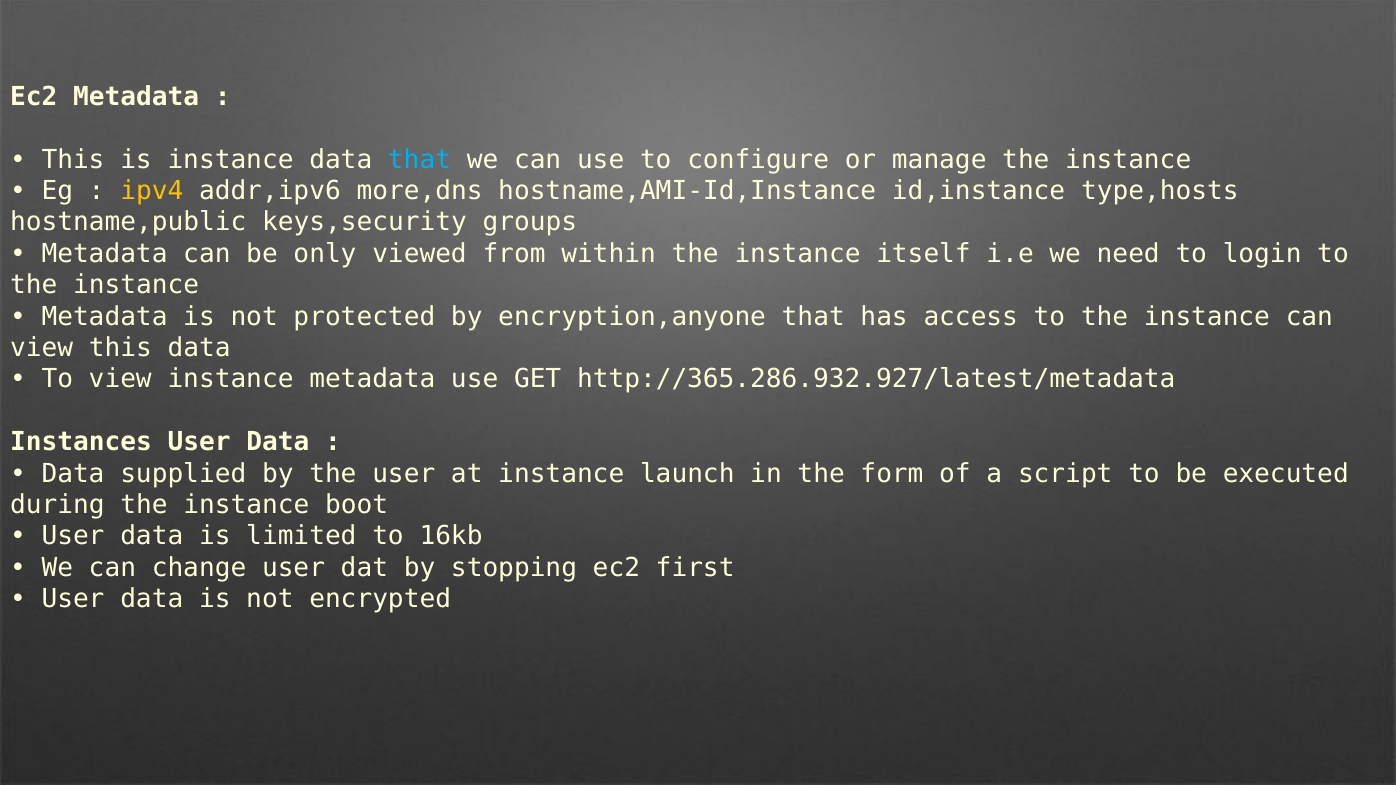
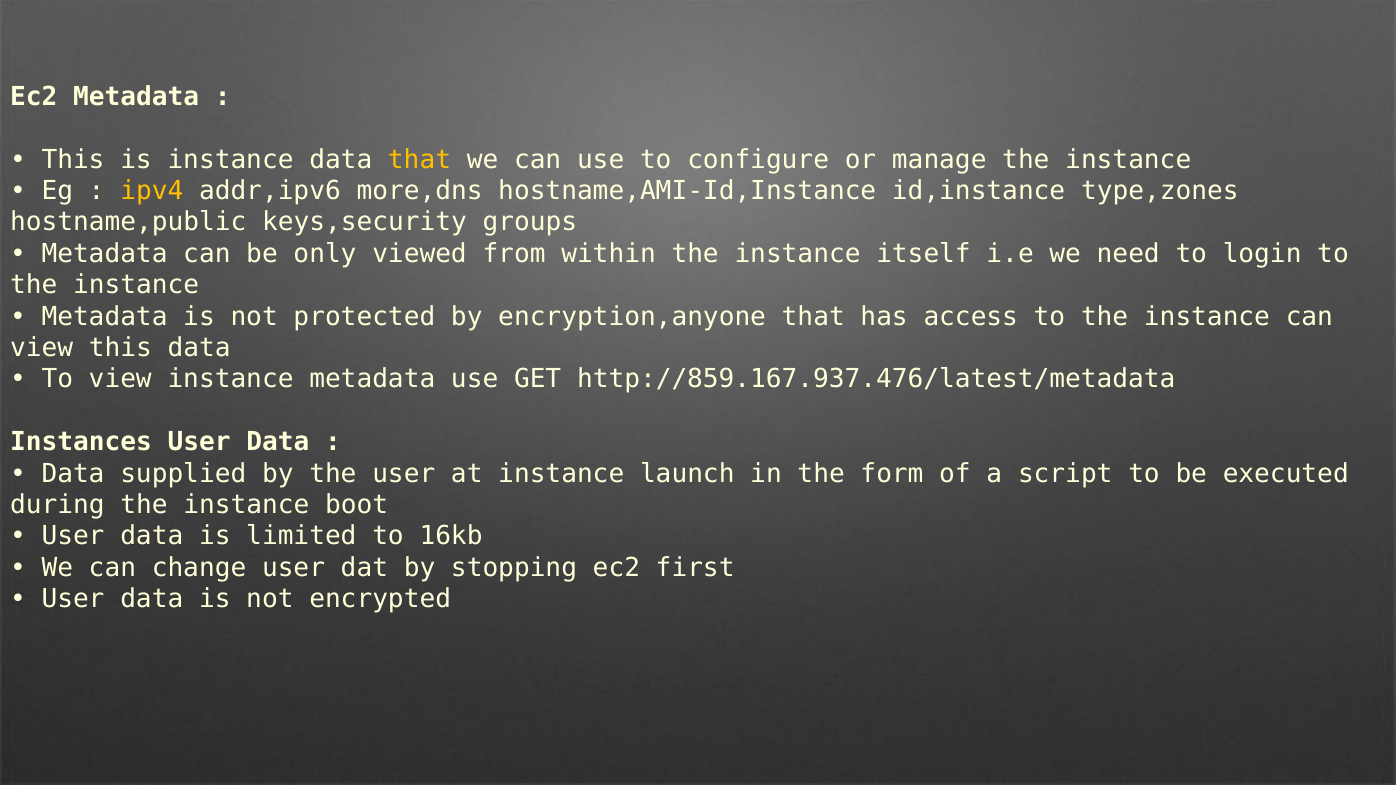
that colour: light blue -> yellow (420, 159)
type,hosts: type,hosts -> type,zones (1160, 191)
http://365.286.932.927/latest/metadata: http://365.286.932.927/latest/metadata -> http://859.167.937.476/latest/metadata (876, 379)
